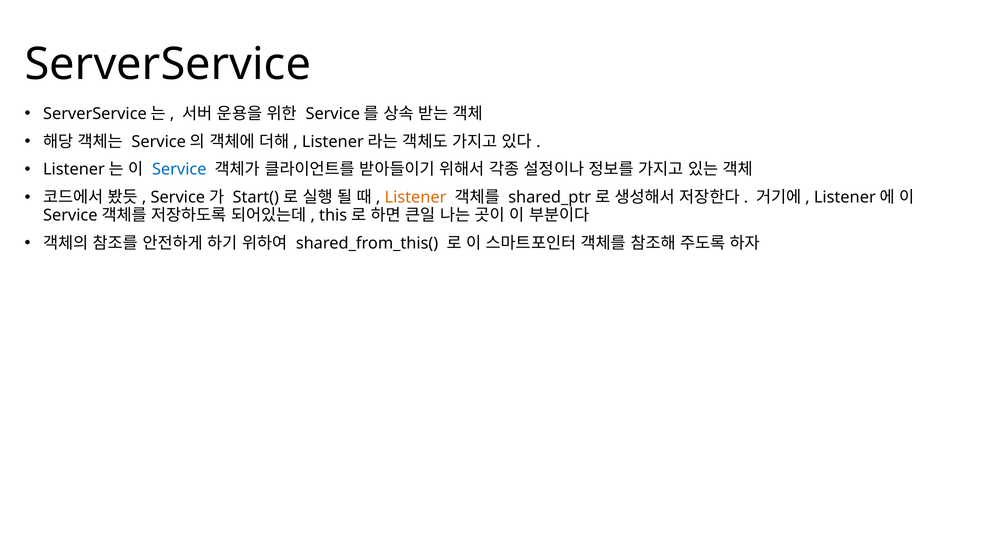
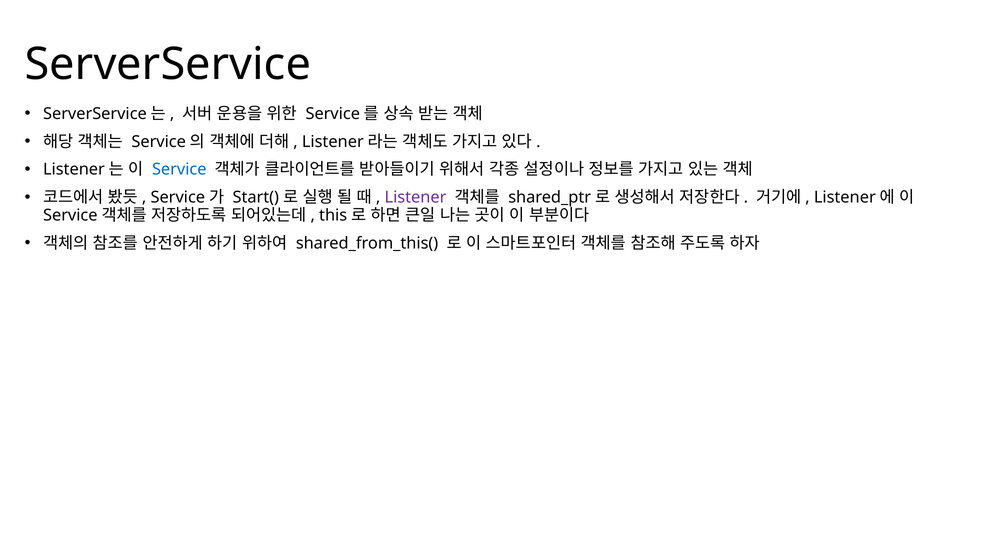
Listener colour: orange -> purple (415, 198)
